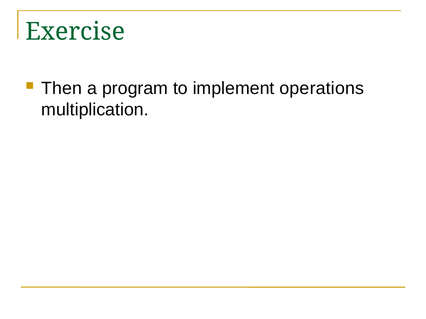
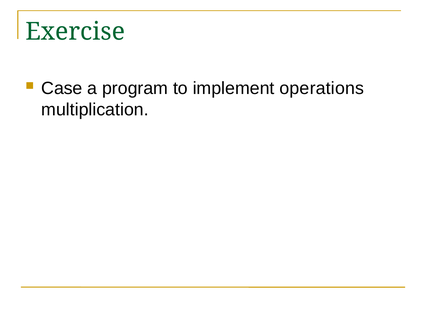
Then: Then -> Case (62, 89)
